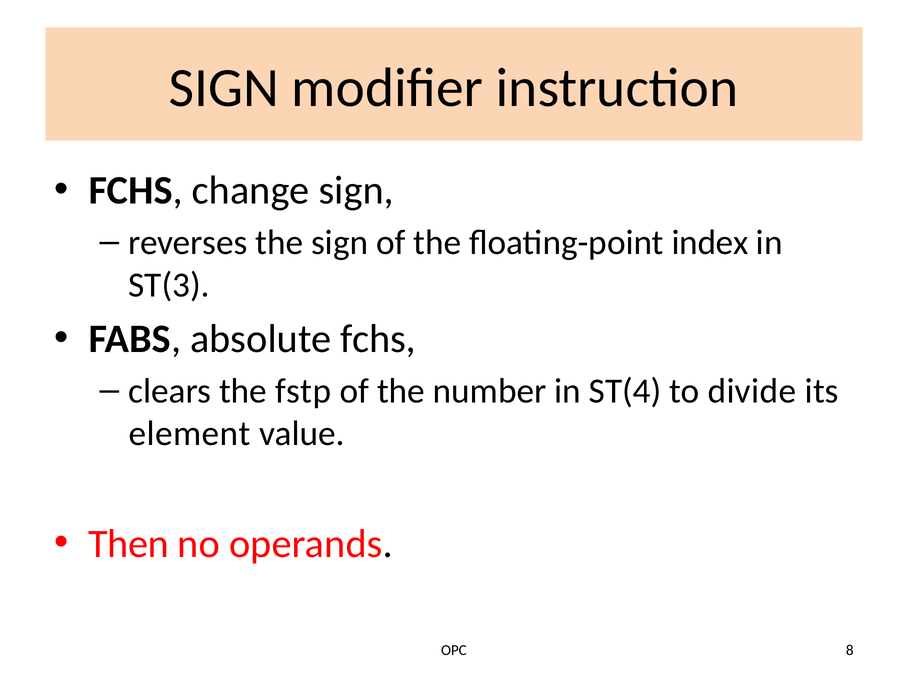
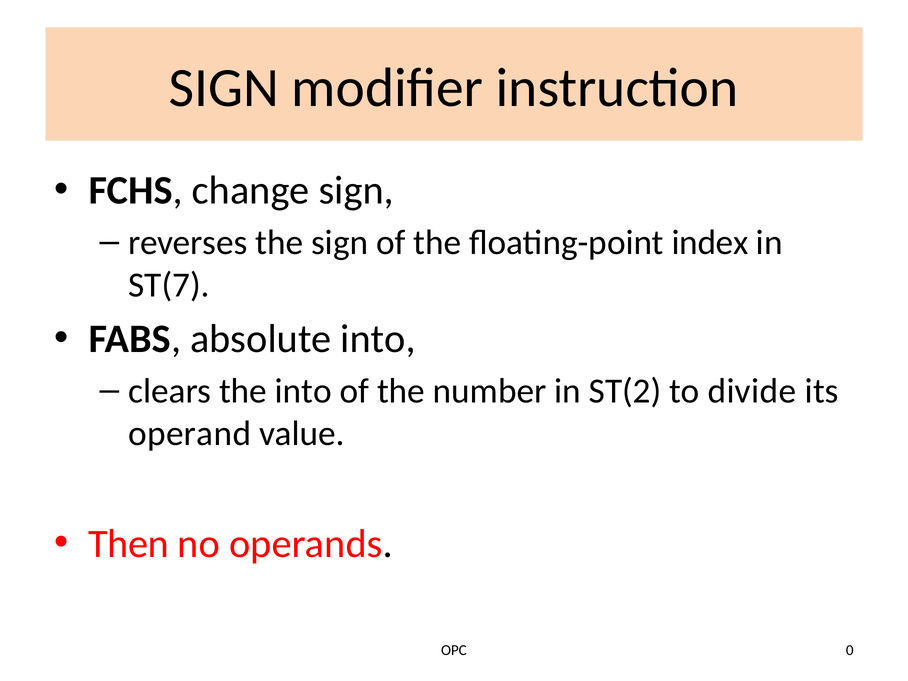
ST(3: ST(3 -> ST(7 (169, 285)
absolute fchs: fchs -> into (378, 339)
the fstp: fstp -> into (303, 391)
ST(4: ST(4 -> ST(2 (625, 391)
element: element -> operand (190, 433)
8: 8 -> 0 (850, 650)
